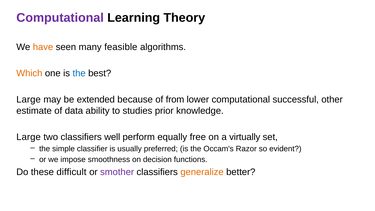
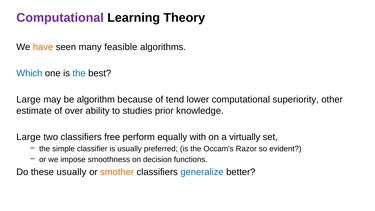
Which colour: orange -> blue (29, 73)
extended: extended -> algorithm (96, 99)
from: from -> tend (175, 99)
successful: successful -> superiority (296, 99)
data: data -> over (74, 111)
well: well -> free (112, 137)
free: free -> with (198, 137)
these difficult: difficult -> usually (71, 172)
smother colour: purple -> orange (117, 172)
generalize colour: orange -> blue (202, 172)
